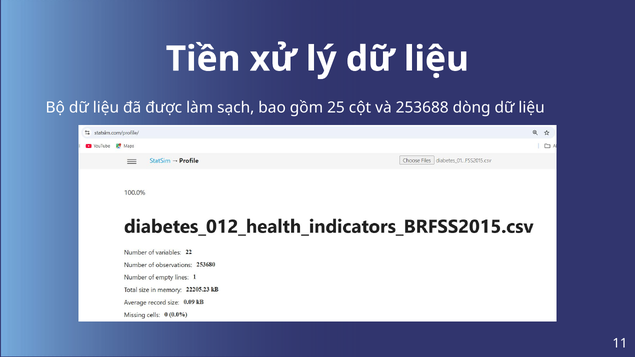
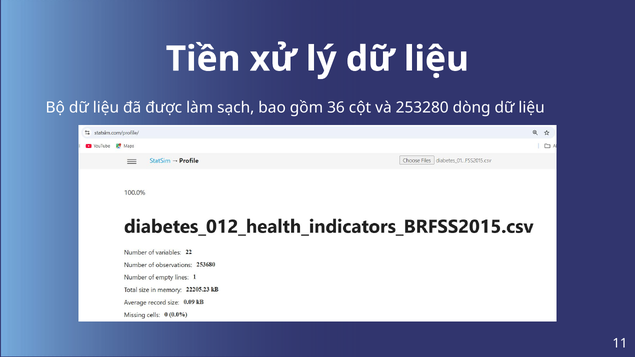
25: 25 -> 36 (336, 108)
253688: 253688 -> 253280 (422, 108)
